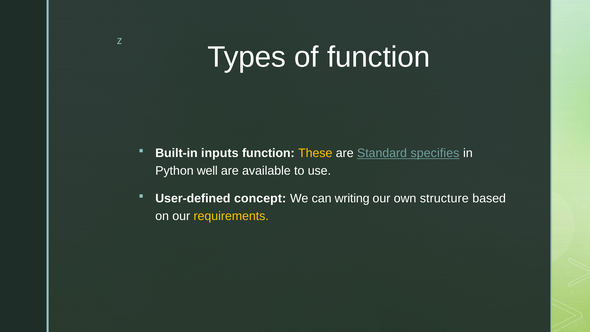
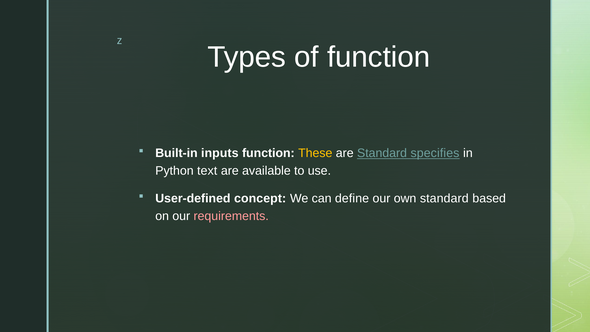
well: well -> text (207, 171)
writing: writing -> define (352, 198)
own structure: structure -> standard (444, 198)
requirements colour: yellow -> pink (231, 216)
